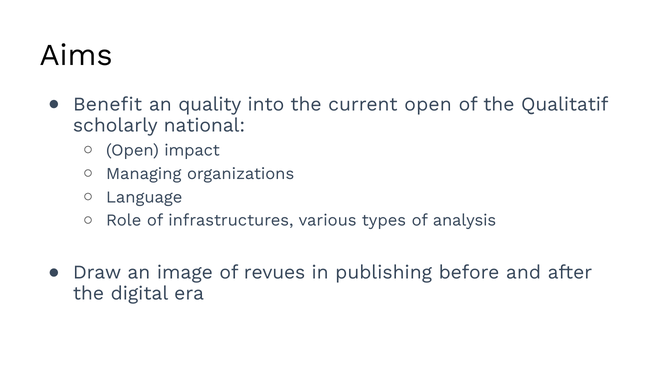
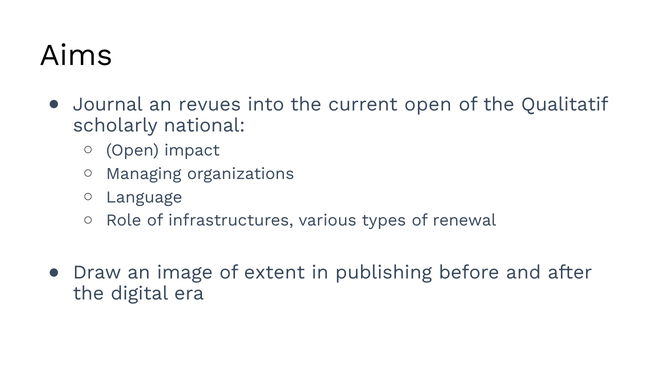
Benefit: Benefit -> Journal (108, 104)
quality: quality -> revues (210, 104)
analysis: analysis -> renewal (464, 220)
revues: revues -> extent (274, 272)
